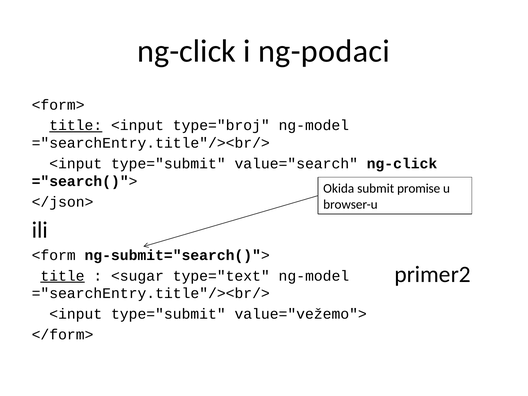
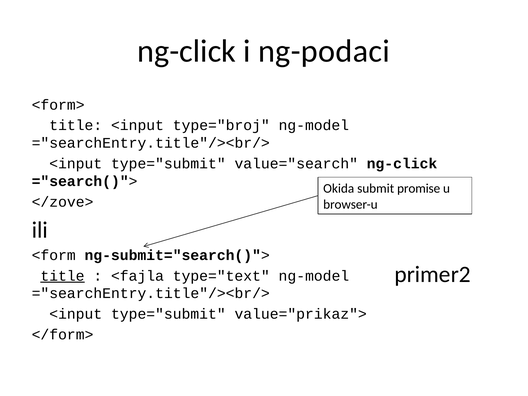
title underline: present -> none (76, 125)
</json>: </json> -> </zove> (63, 202)
<sugar: <sugar -> <fajla (137, 276)
value="vežemo">: value="vežemo"> -> value="prikaz"> (301, 314)
